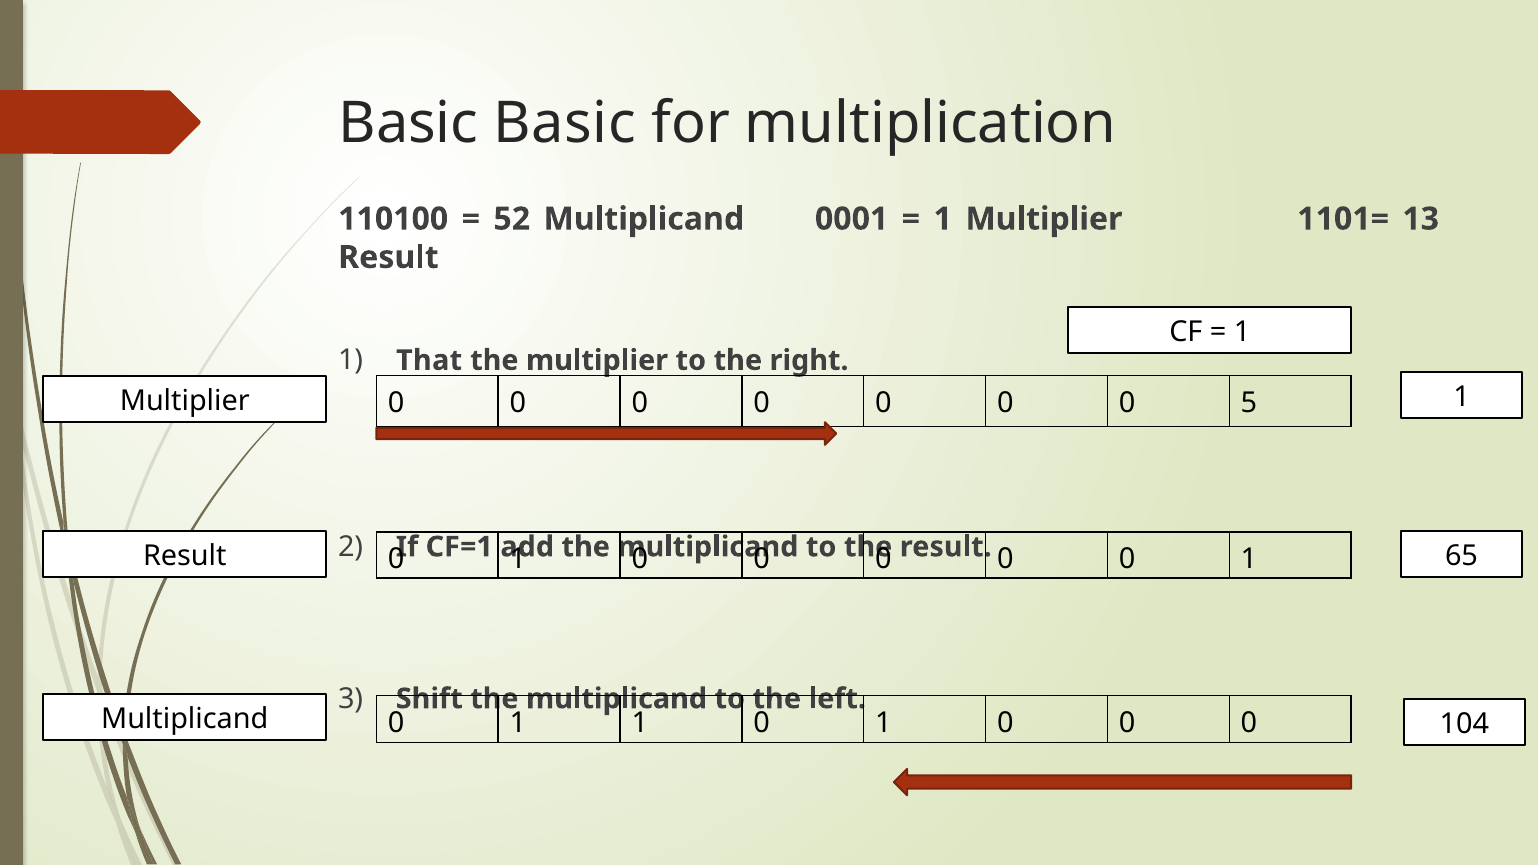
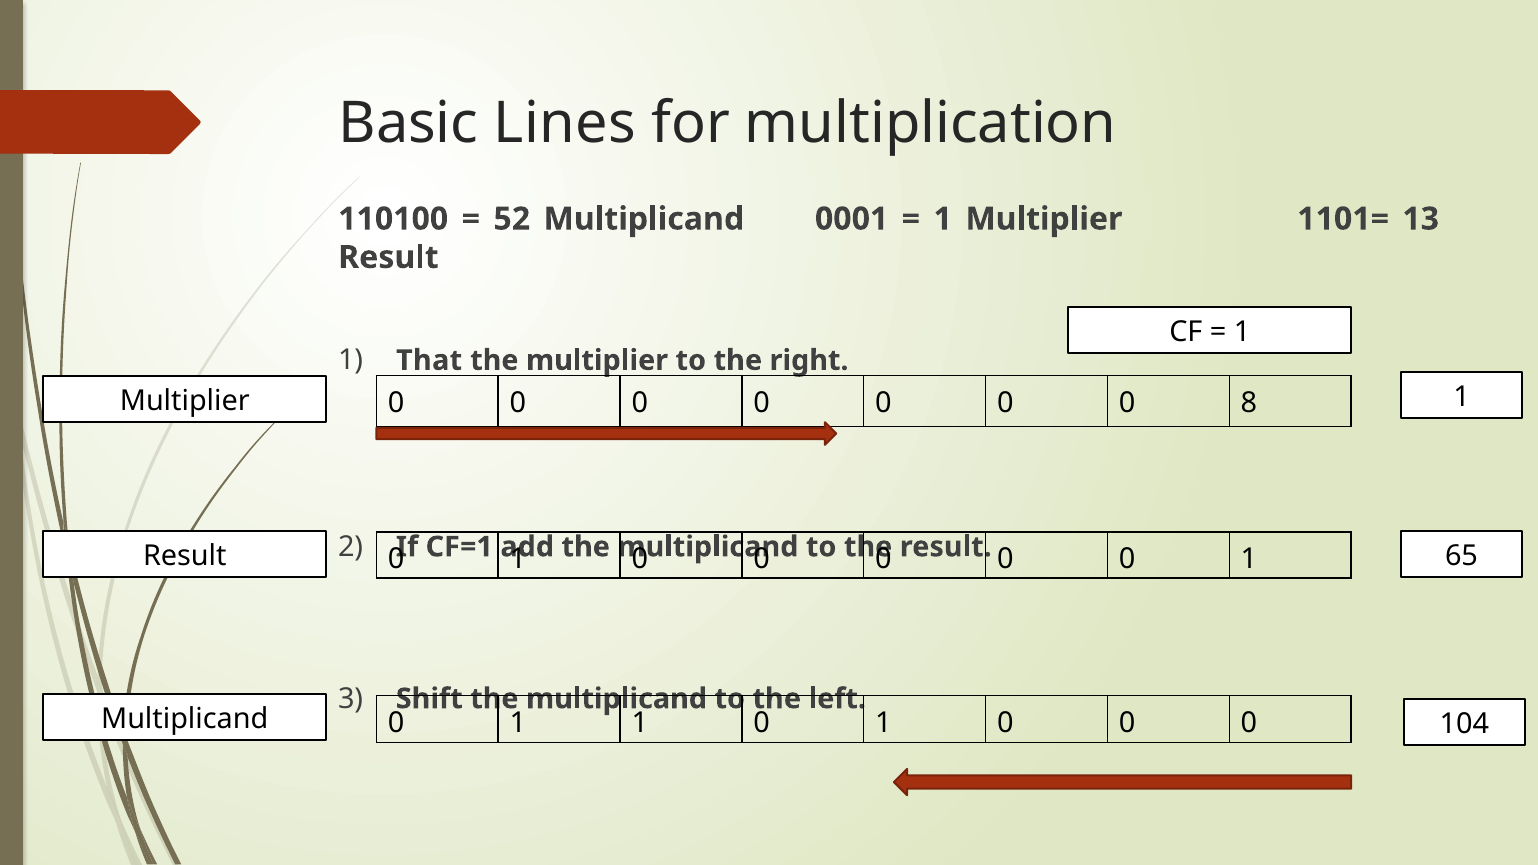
Basic Basic: Basic -> Lines (565, 123)
5: 5 -> 8 (1249, 403)
